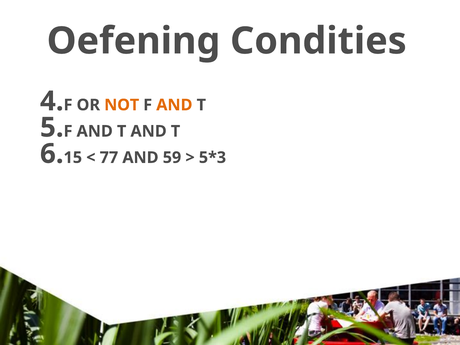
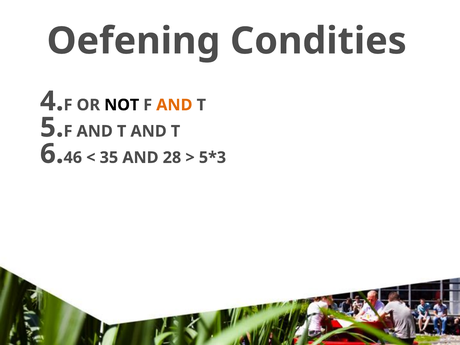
NOT colour: orange -> black (122, 105)
15: 15 -> 46 (73, 158)
77: 77 -> 35 (109, 158)
59: 59 -> 28 (172, 158)
